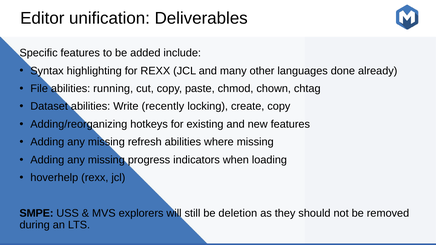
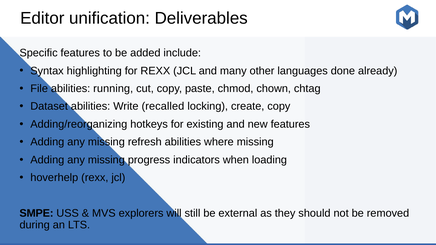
recently: recently -> recalled (163, 107)
deletion: deletion -> external (238, 213)
